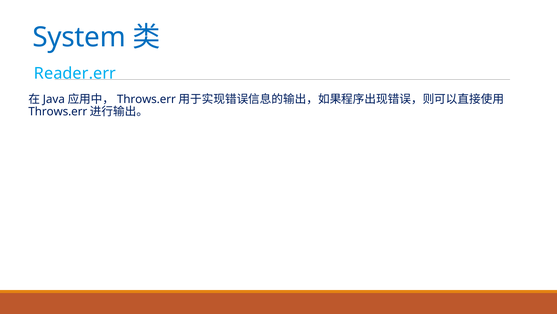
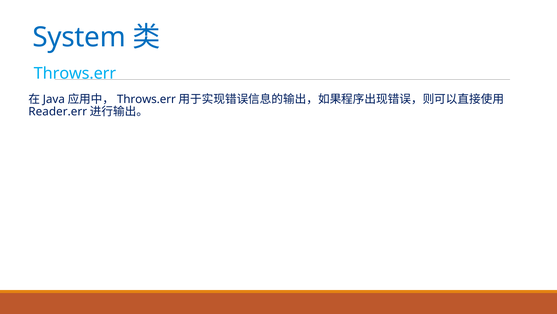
Reader.err: Reader.err -> Throws.err (75, 73)
Throws.err: Throws.err -> Reader.err (58, 112)
